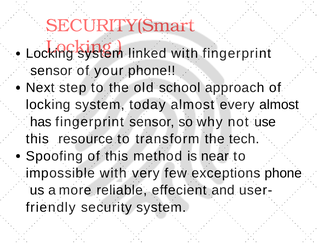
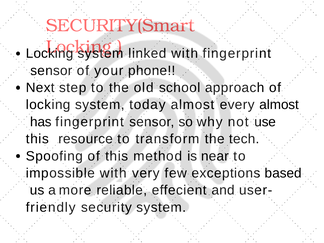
phone: phone -> based (283, 173)
